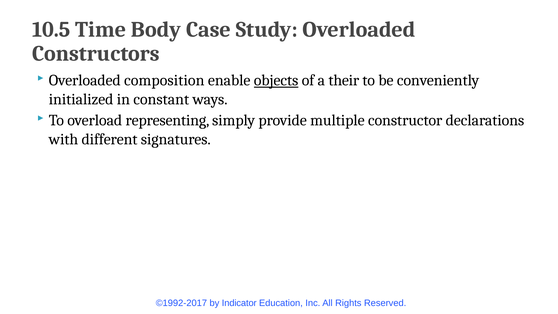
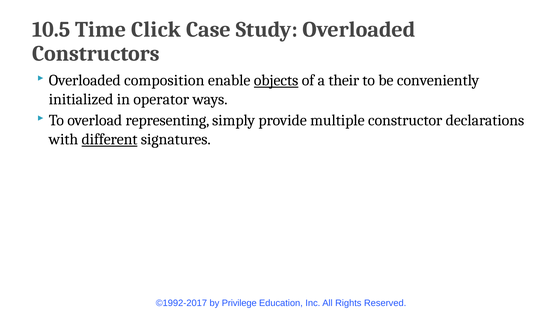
Body: Body -> Click (156, 30)
constant: constant -> operator (161, 99)
different underline: none -> present (110, 139)
Indicator: Indicator -> Privilege (239, 303)
